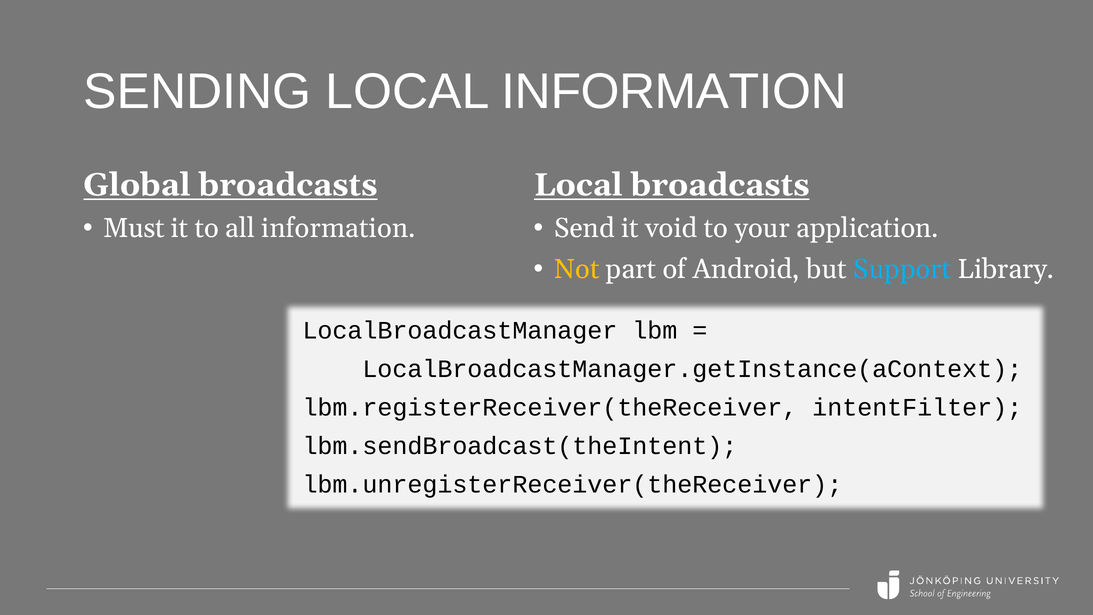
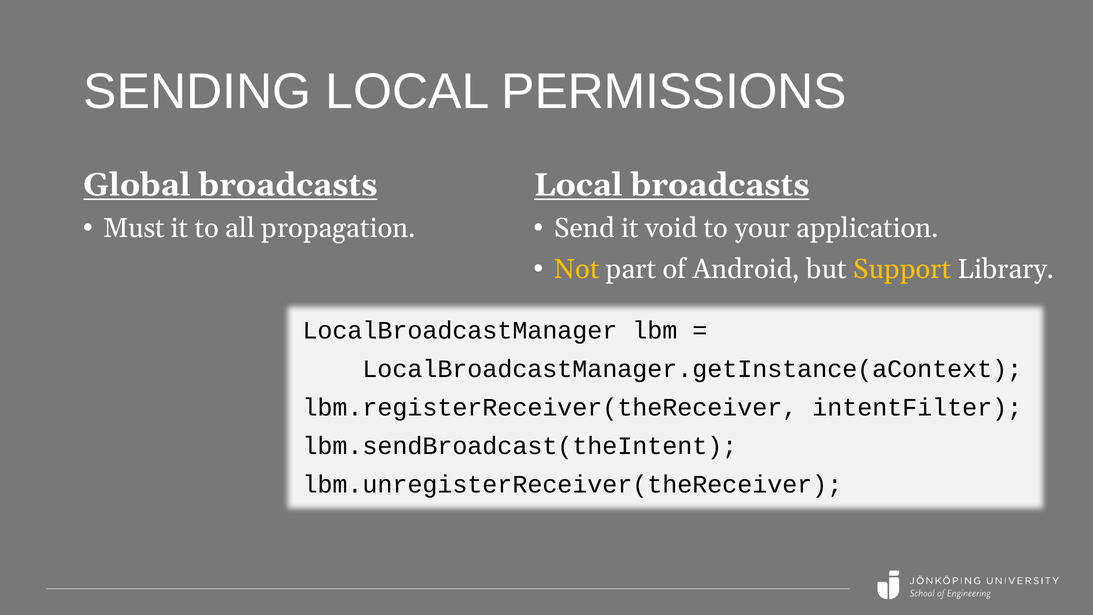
LOCAL INFORMATION: INFORMATION -> PERMISSIONS (674, 92)
all information: information -> propagation (339, 228)
Support colour: light blue -> yellow (902, 269)
